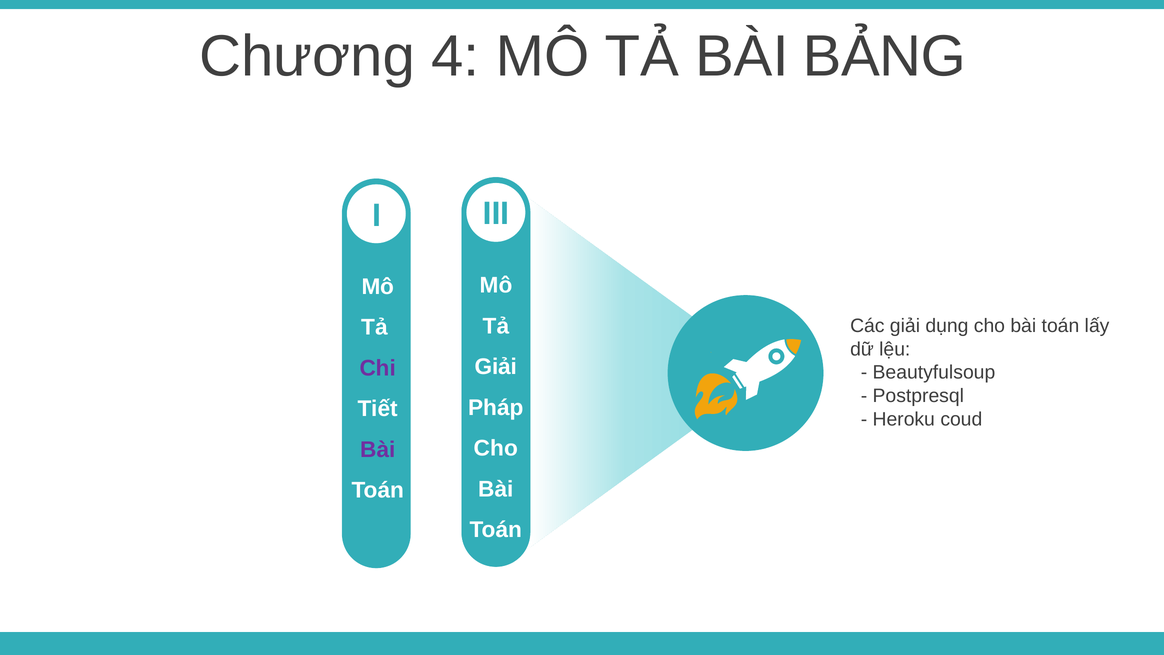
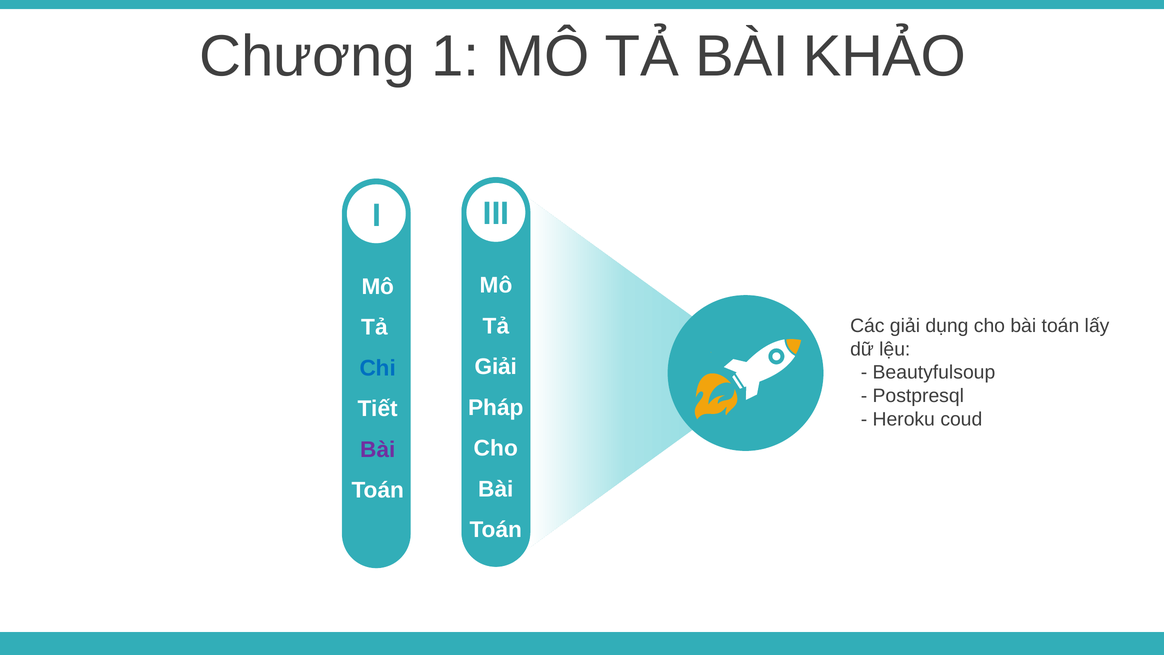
4: 4 -> 1 (455, 56)
BẢNG: BẢNG -> KHẢO (884, 56)
Chi colour: purple -> blue (378, 368)
